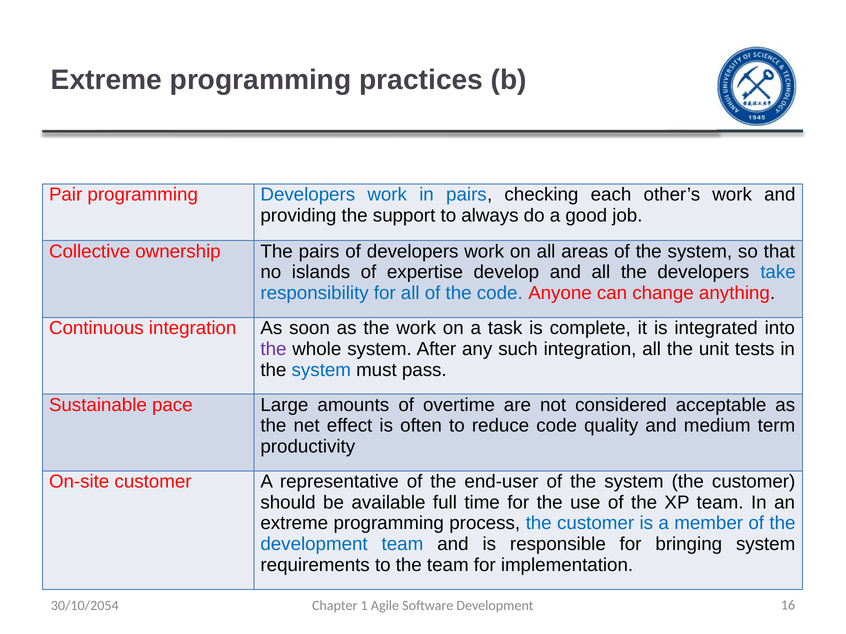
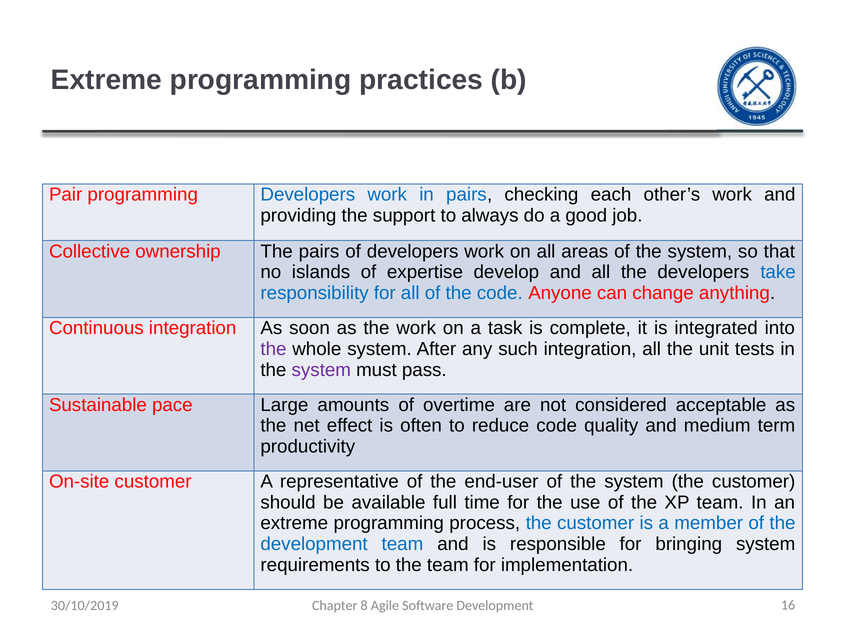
system colour: blue -> purple (321, 370)
30/10/2054: 30/10/2054 -> 30/10/2019 (85, 606)
1: 1 -> 8 (364, 606)
